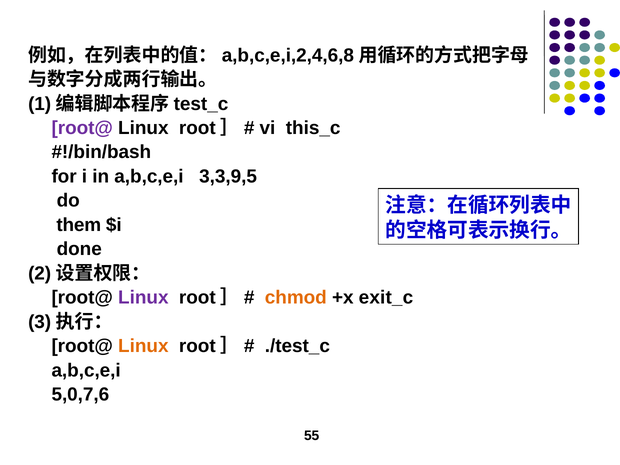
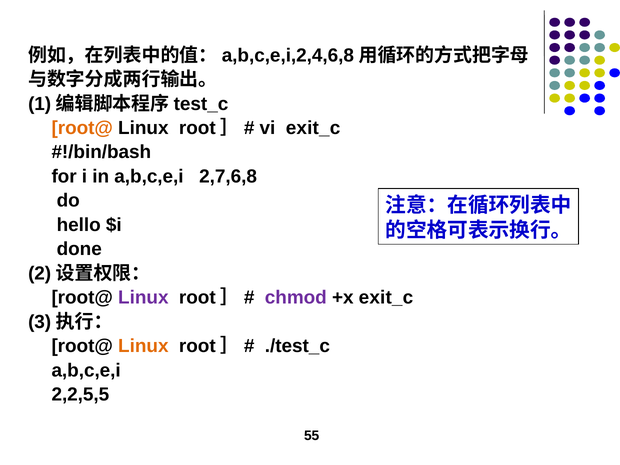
root@ colour: purple -> orange (82, 128)
vi this_c: this_c -> exit_c (313, 128)
3,3,9,5: 3,3,9,5 -> 2,7,6,8 (228, 176)
them: them -> hello (79, 225)
chmod colour: orange -> purple (296, 298)
5,0,7,6: 5,0,7,6 -> 2,2,5,5 (80, 395)
